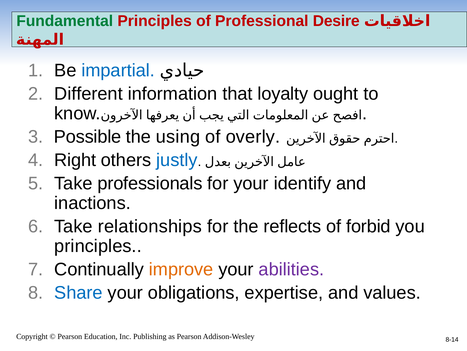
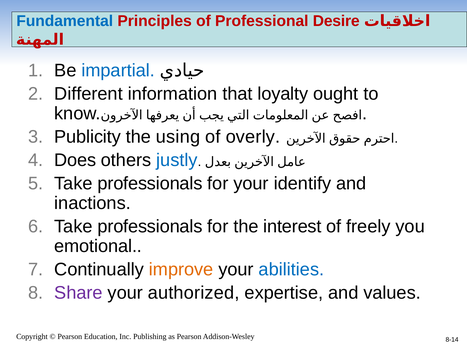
Fundamental colour: green -> blue (65, 21)
Possible: Possible -> Publicity (88, 137)
Right: Right -> Does (75, 160)
relationships: relationships -> professionals (150, 226)
reflects: reflects -> interest (292, 226)
forbid: forbid -> freely (368, 226)
principles: principles -> emotional (98, 246)
abilities colour: purple -> blue (291, 269)
Share colour: blue -> purple (78, 292)
obligations: obligations -> authorized (194, 292)
